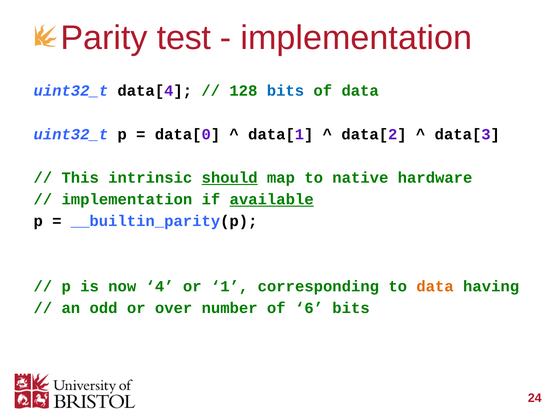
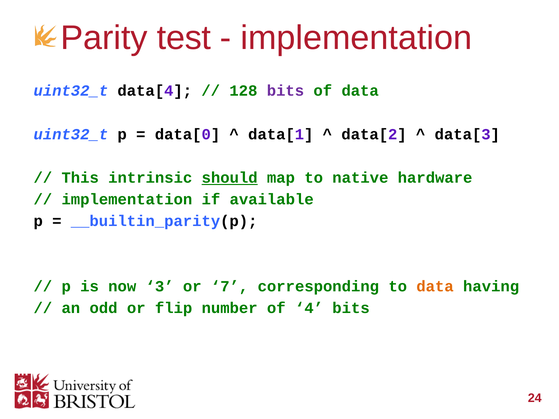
bits colour: blue -> purple (285, 91)
available underline: present -> none (272, 200)
4: 4 -> 3 (160, 287)
1: 1 -> 7 (230, 287)
over: over -> flip (174, 308)
6: 6 -> 4 (309, 308)
